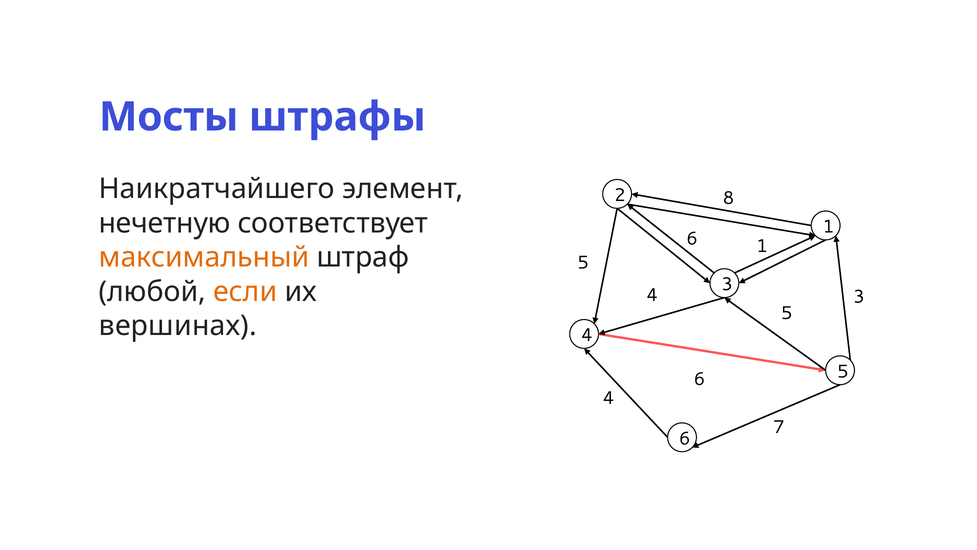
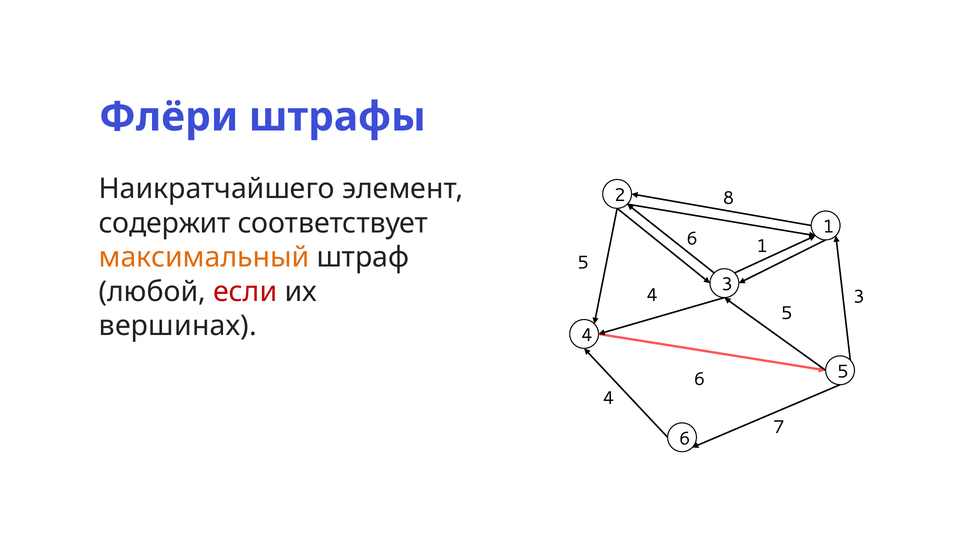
Мосты: Мосты -> Флёри (169, 117)
нечетную: нечетную -> содержит (165, 223)
если colour: orange -> red (245, 291)
